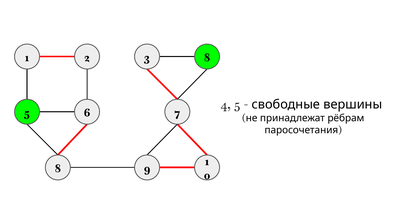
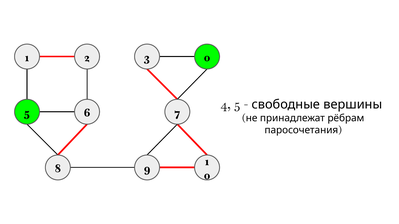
3 8: 8 -> 0 (207, 57)
